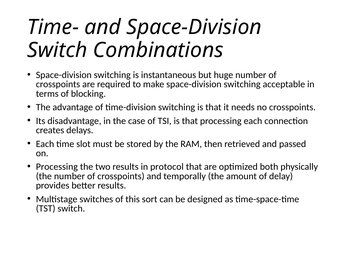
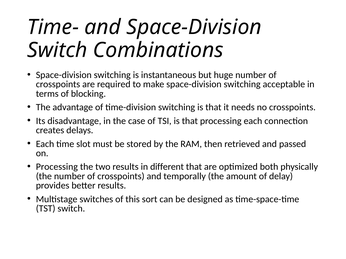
protocol: protocol -> different (167, 167)
